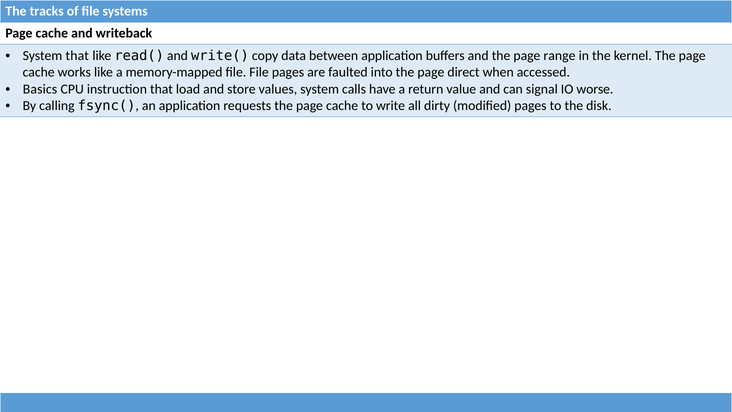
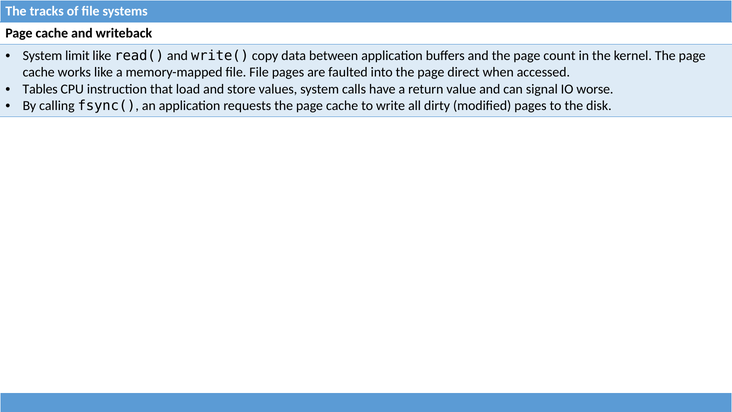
System that: that -> limit (77, 56)
range: range -> count (560, 56)
Basics: Basics -> Tables (40, 89)
